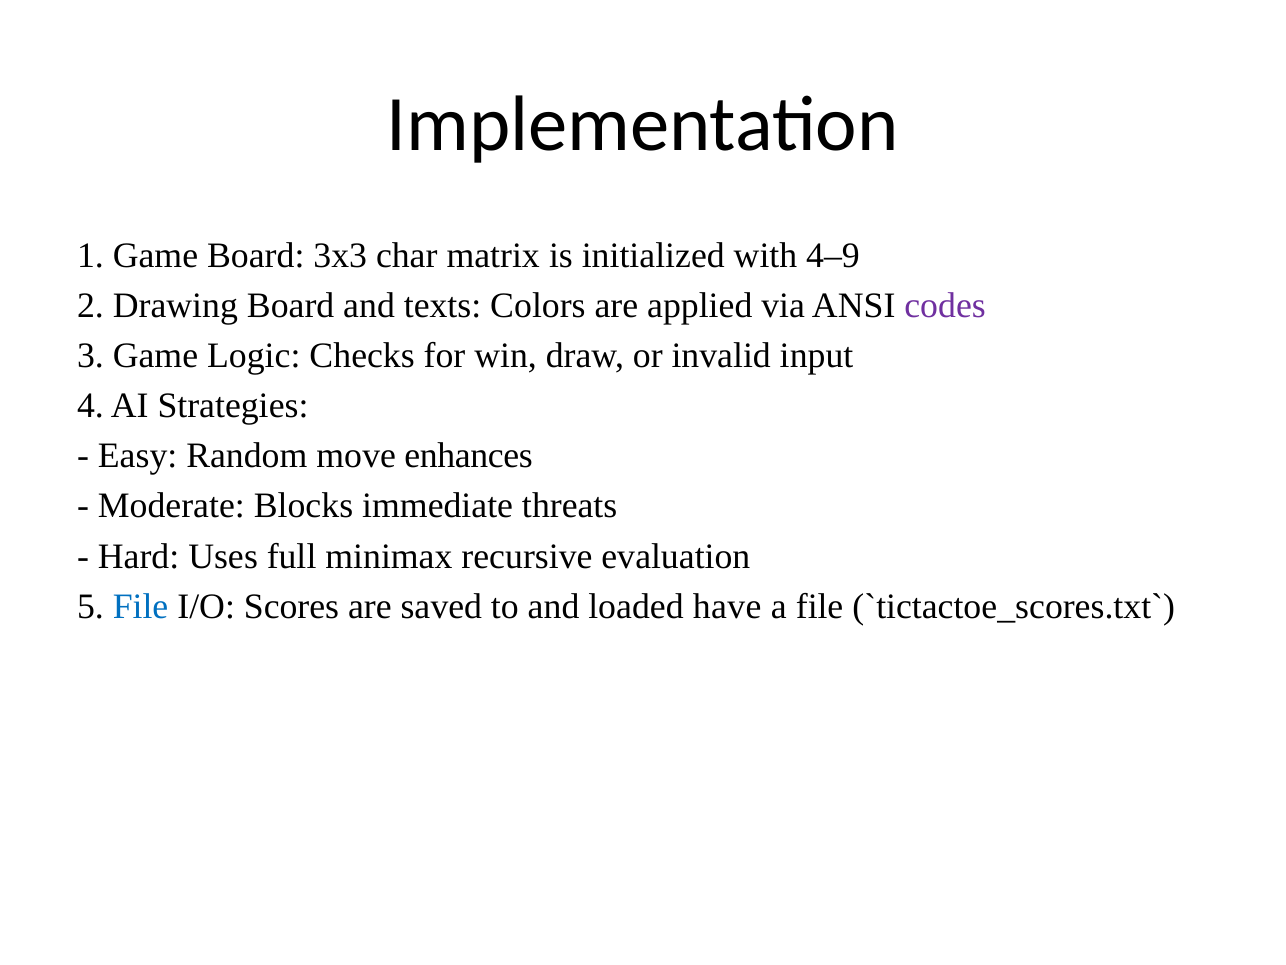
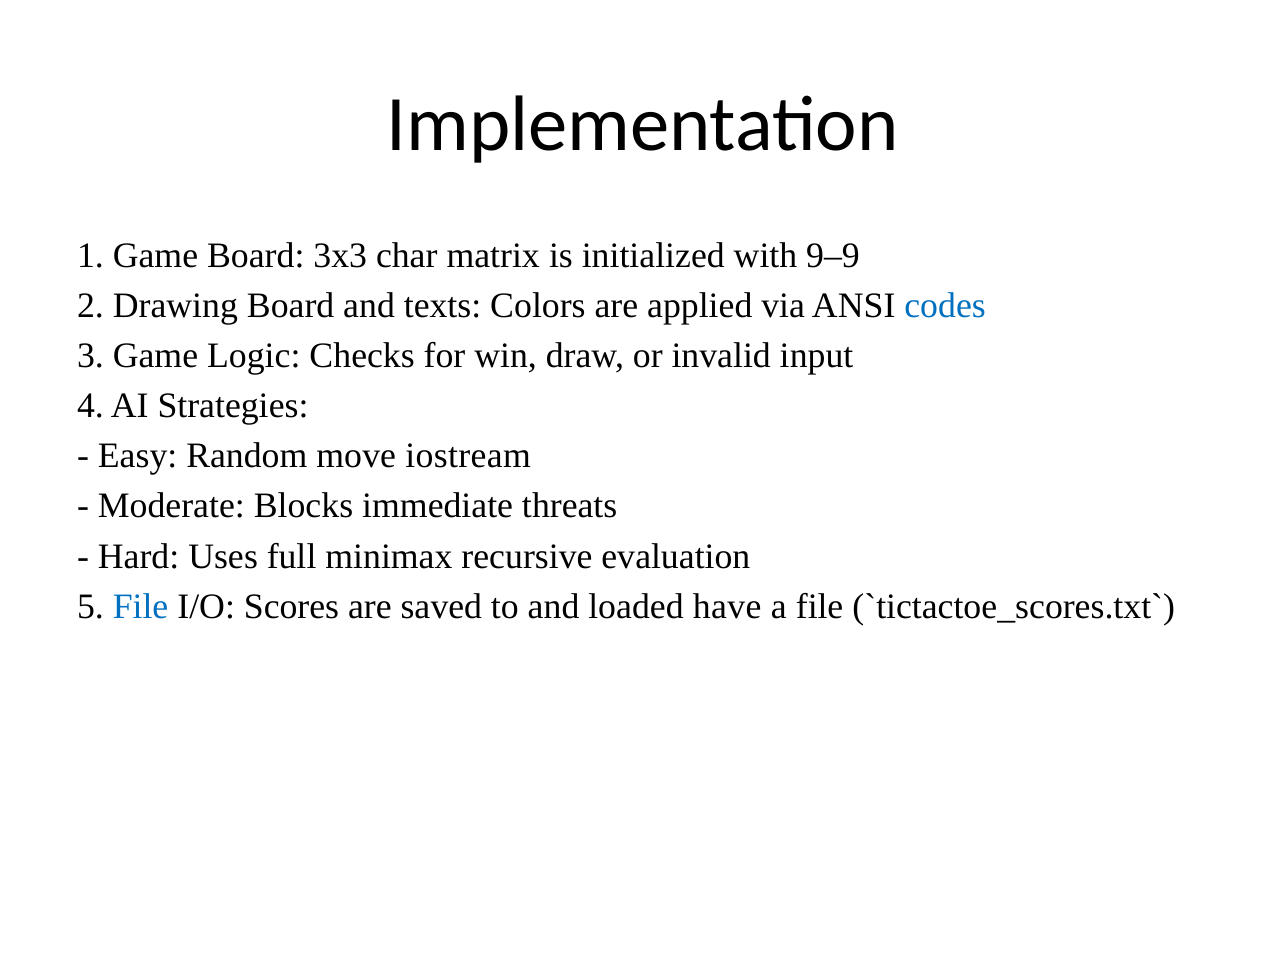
4–9: 4–9 -> 9–9 (833, 255)
codes colour: purple -> blue (945, 306)
enhances: enhances -> iostream (468, 456)
